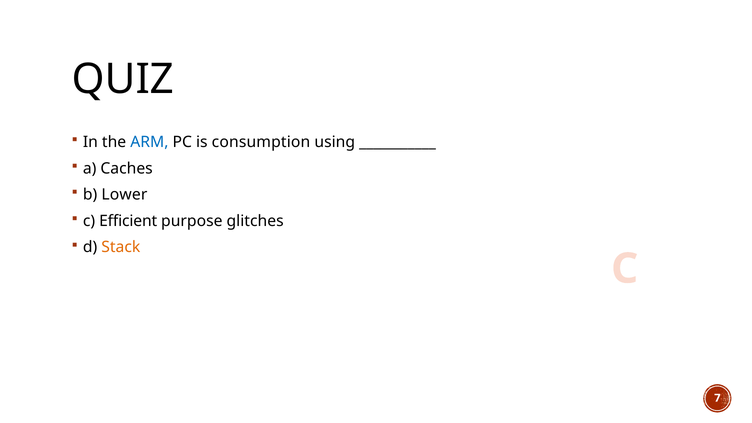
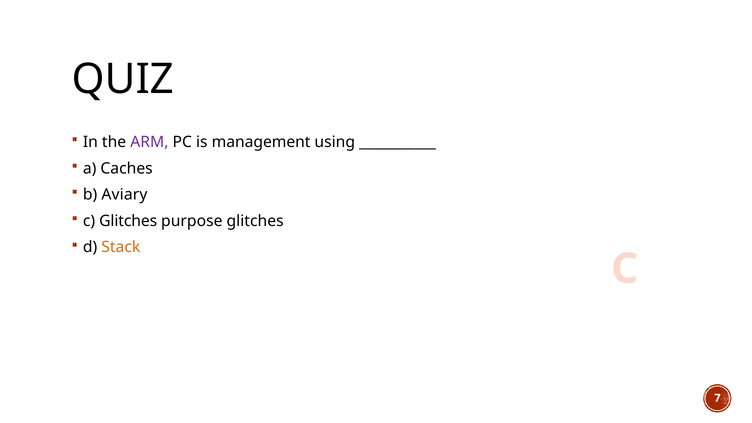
ARM colour: blue -> purple (149, 142)
consumption: consumption -> management (261, 142)
Lower: Lower -> Aviary (124, 195)
c Efficient: Efficient -> Glitches (128, 221)
